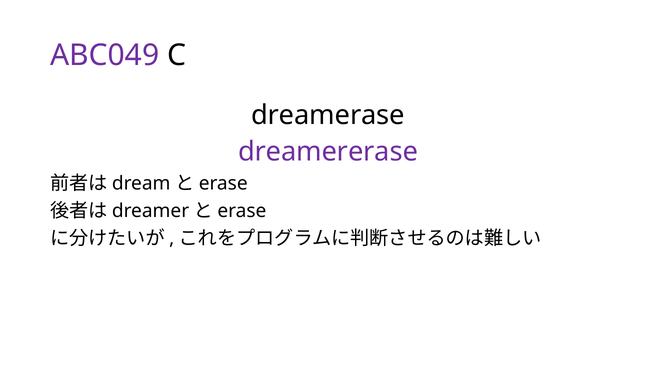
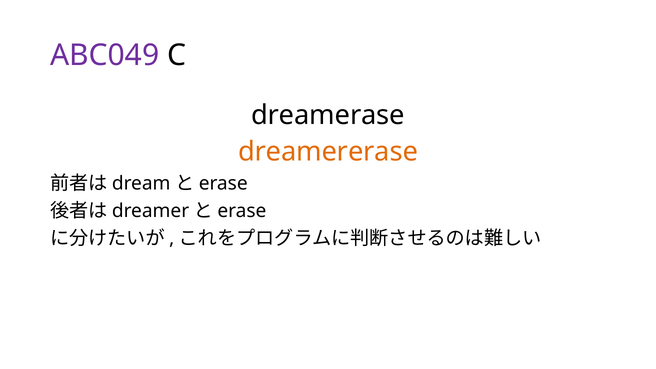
dreamererase colour: purple -> orange (328, 152)
